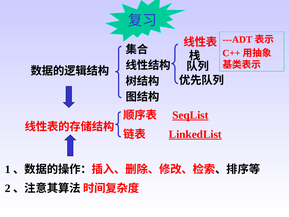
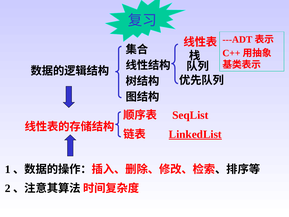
SeqList underline: present -> none (190, 115)
